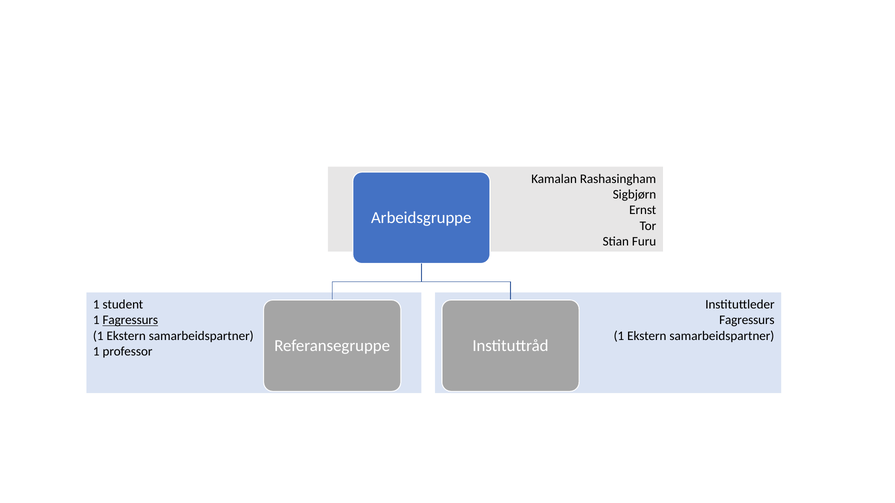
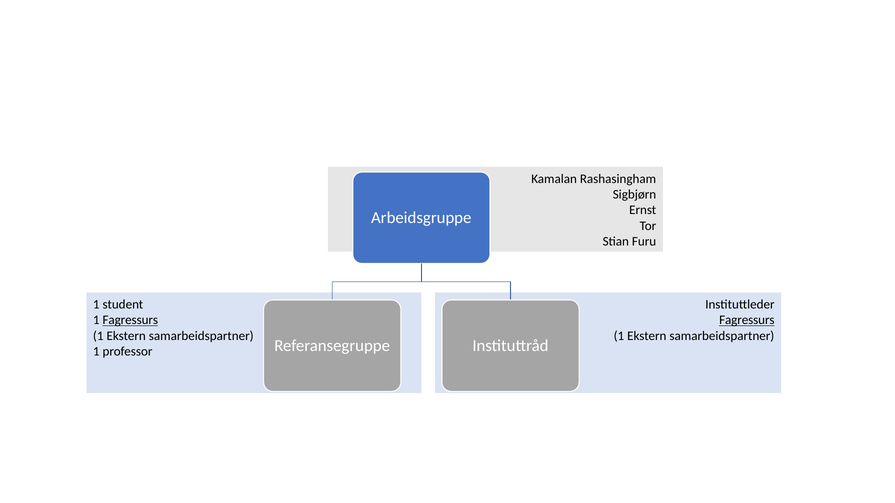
Fagressurs underline: none -> present (747, 320)
